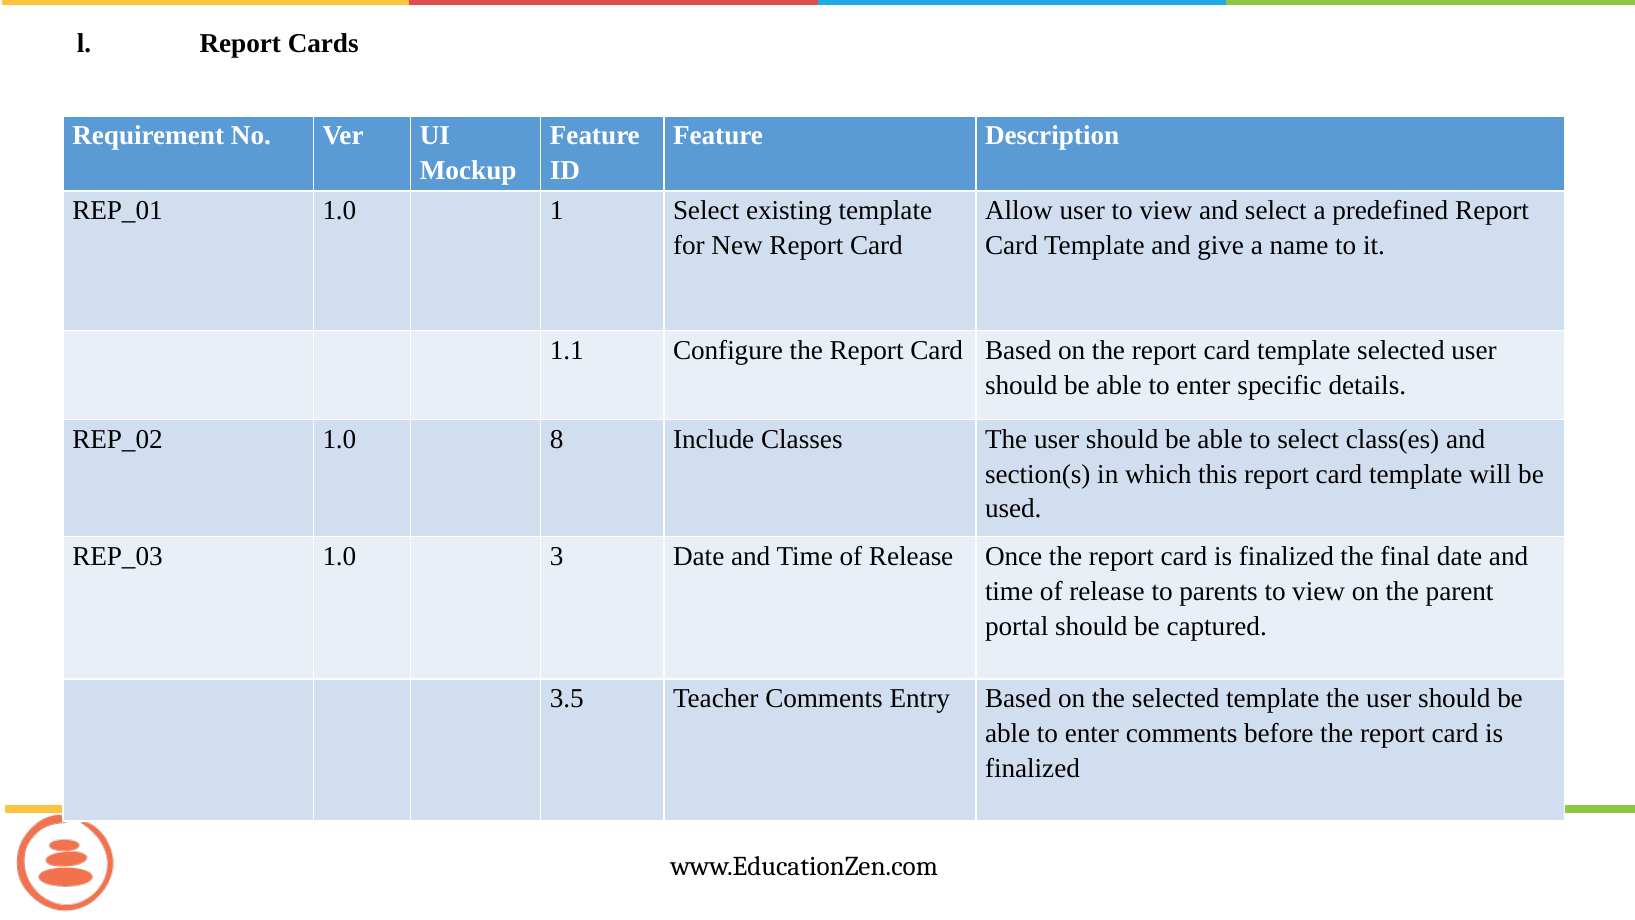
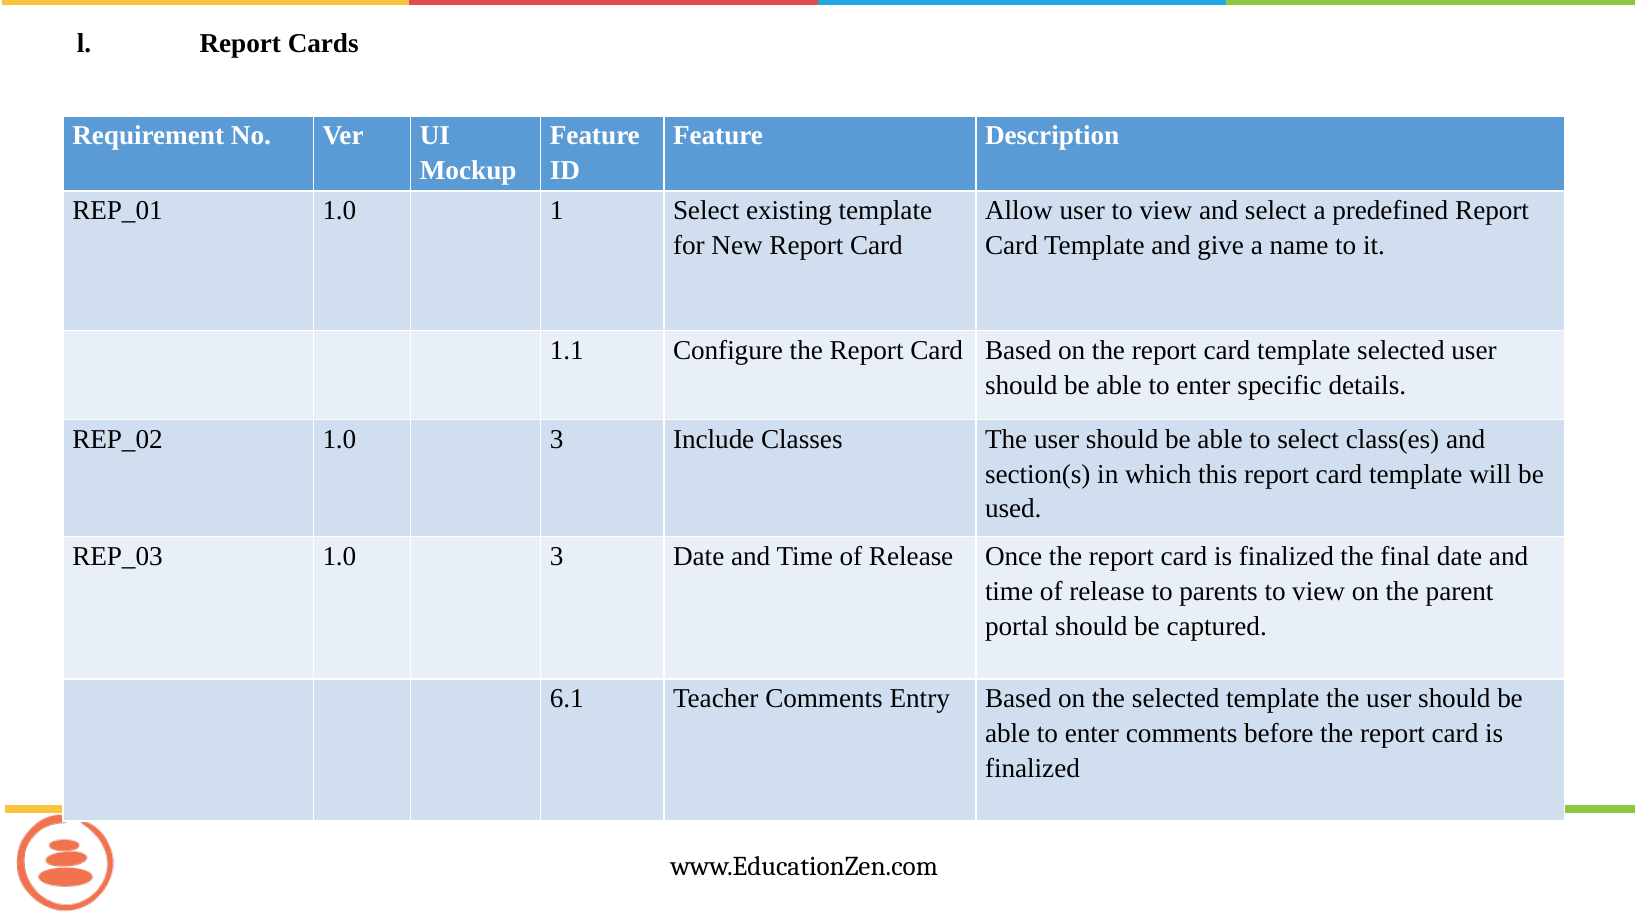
8: 8 -> 3 (557, 439)
3.5: 3.5 -> 6.1 (567, 699)
